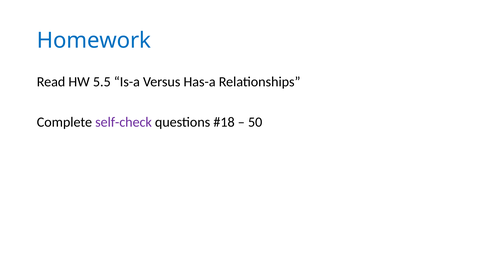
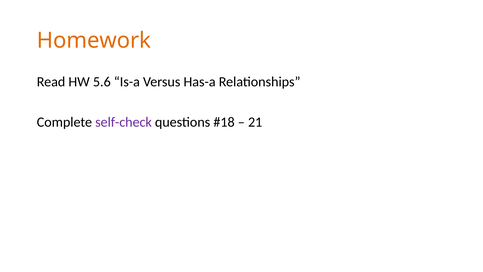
Homework colour: blue -> orange (94, 41)
5.5: 5.5 -> 5.6 (102, 82)
50: 50 -> 21 (255, 122)
